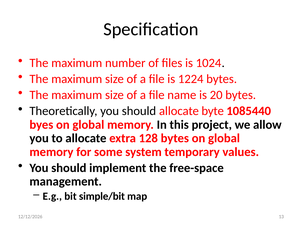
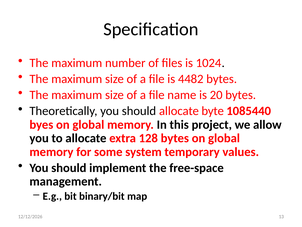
1224: 1224 -> 4482 (191, 79)
simple/bit: simple/bit -> binary/bit (102, 196)
